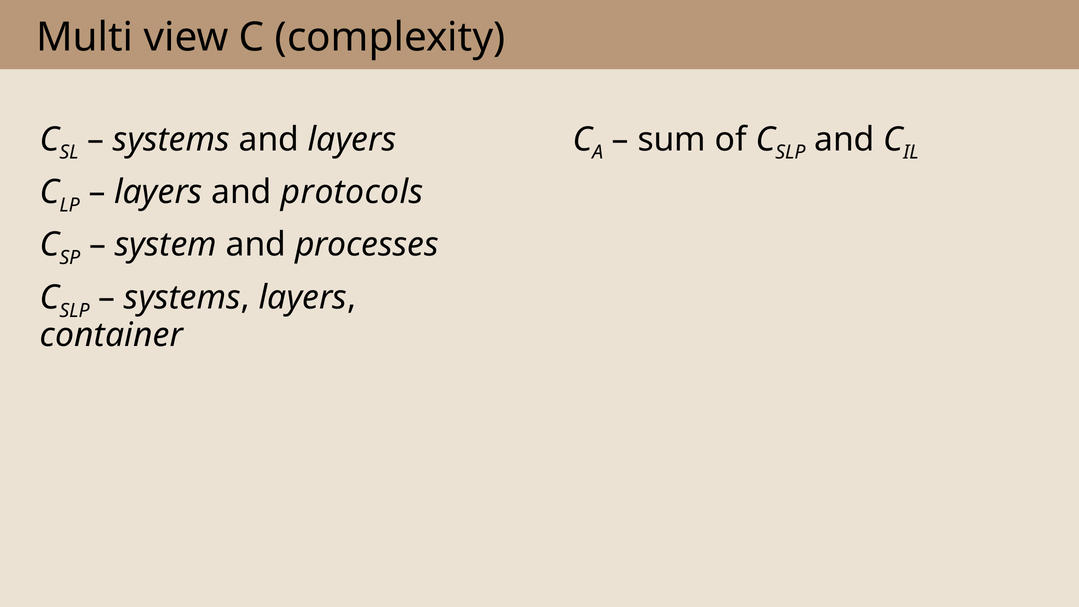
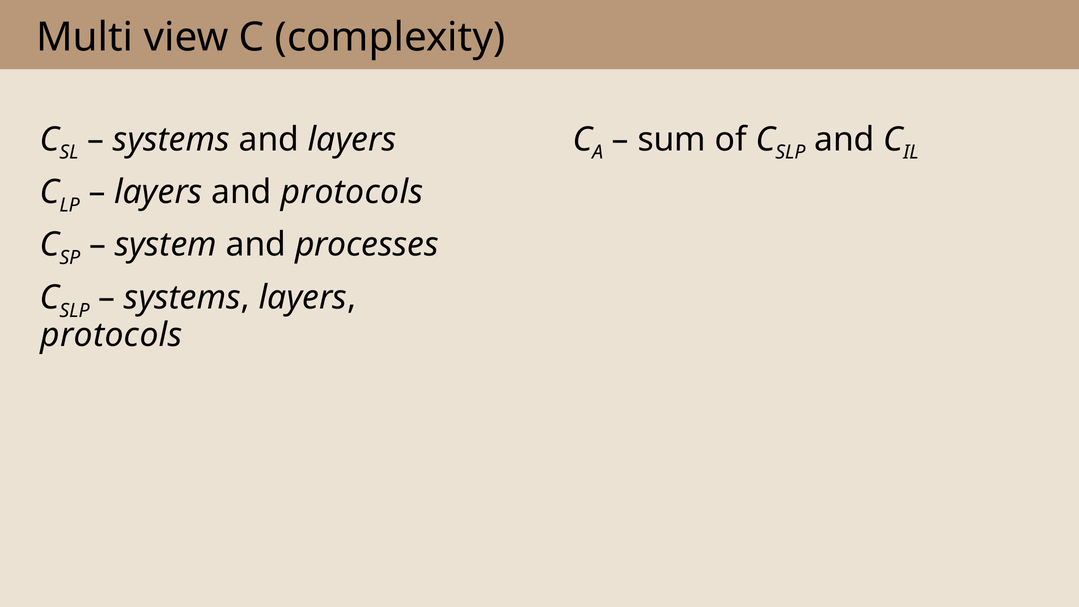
container: container -> protocols (111, 335)
